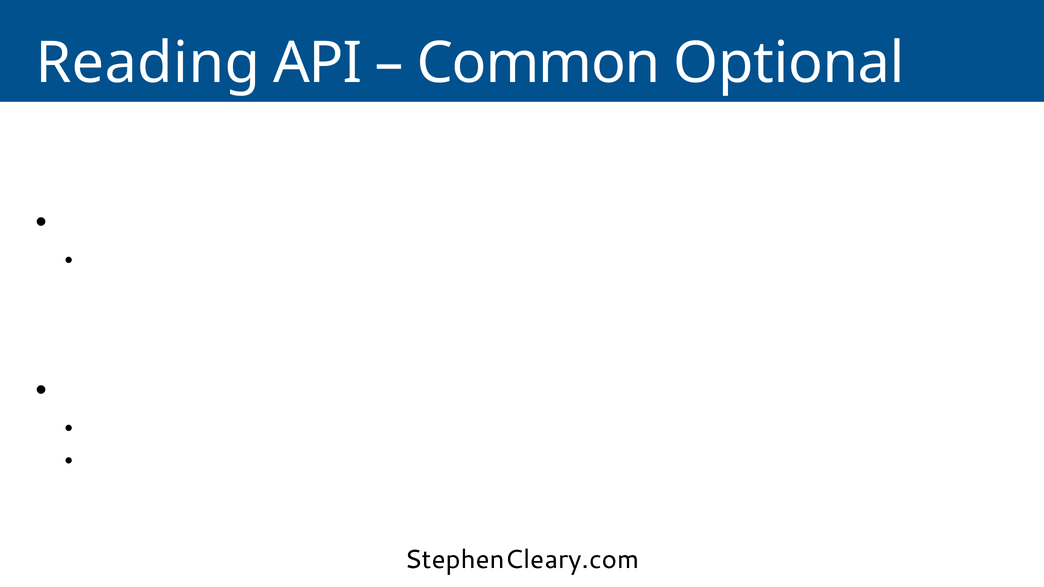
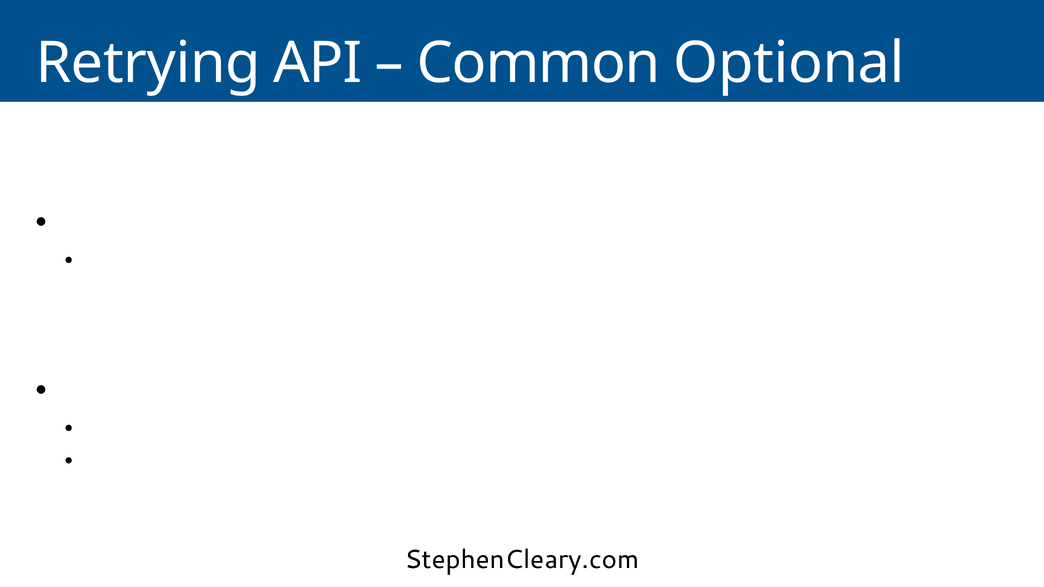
Reading: Reading -> Retrying (148, 63)
